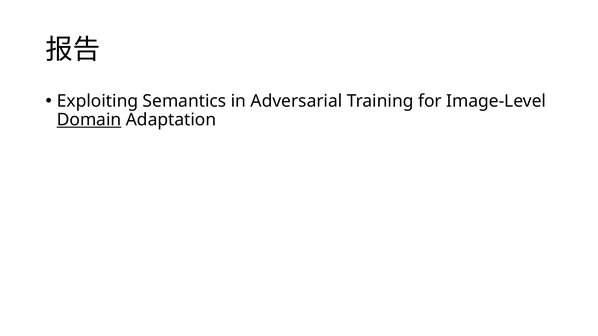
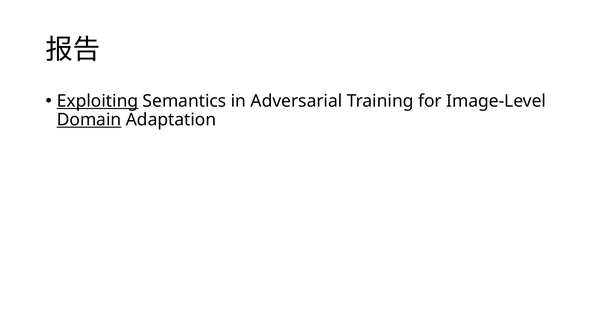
Exploiting underline: none -> present (97, 101)
